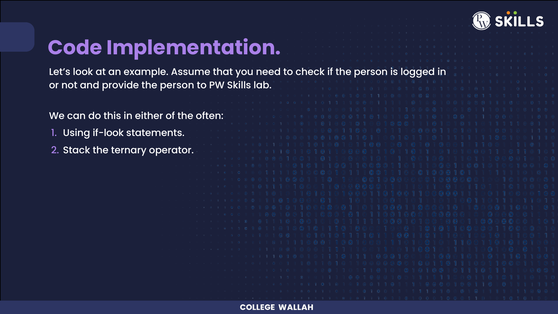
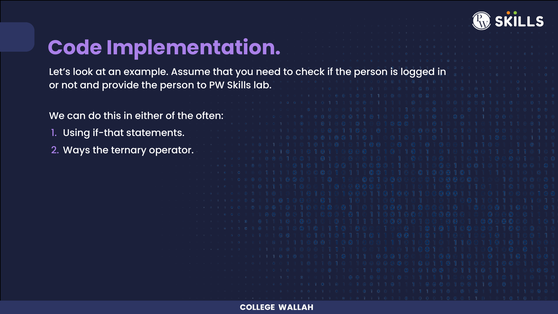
if-look: if-look -> if-that (108, 133)
Stack: Stack -> Ways (77, 150)
